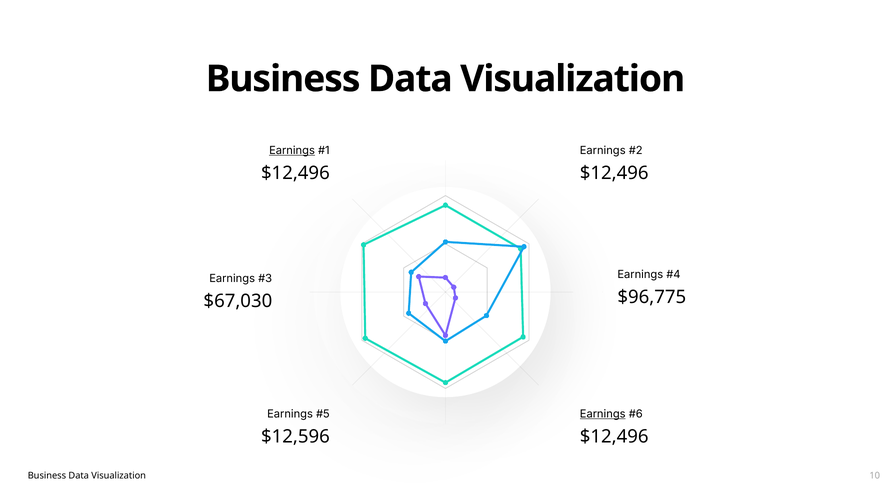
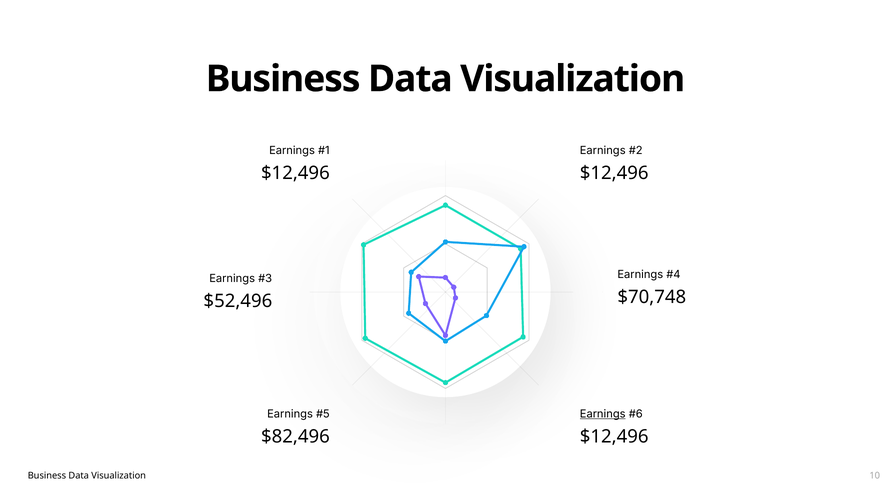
Earnings underline: present -> none (292, 150)
$96,775: $96,775 -> $70,748 (652, 297)
$67,030: $67,030 -> $52,496 (238, 301)
$12,596: $12,596 -> $82,496 (295, 437)
